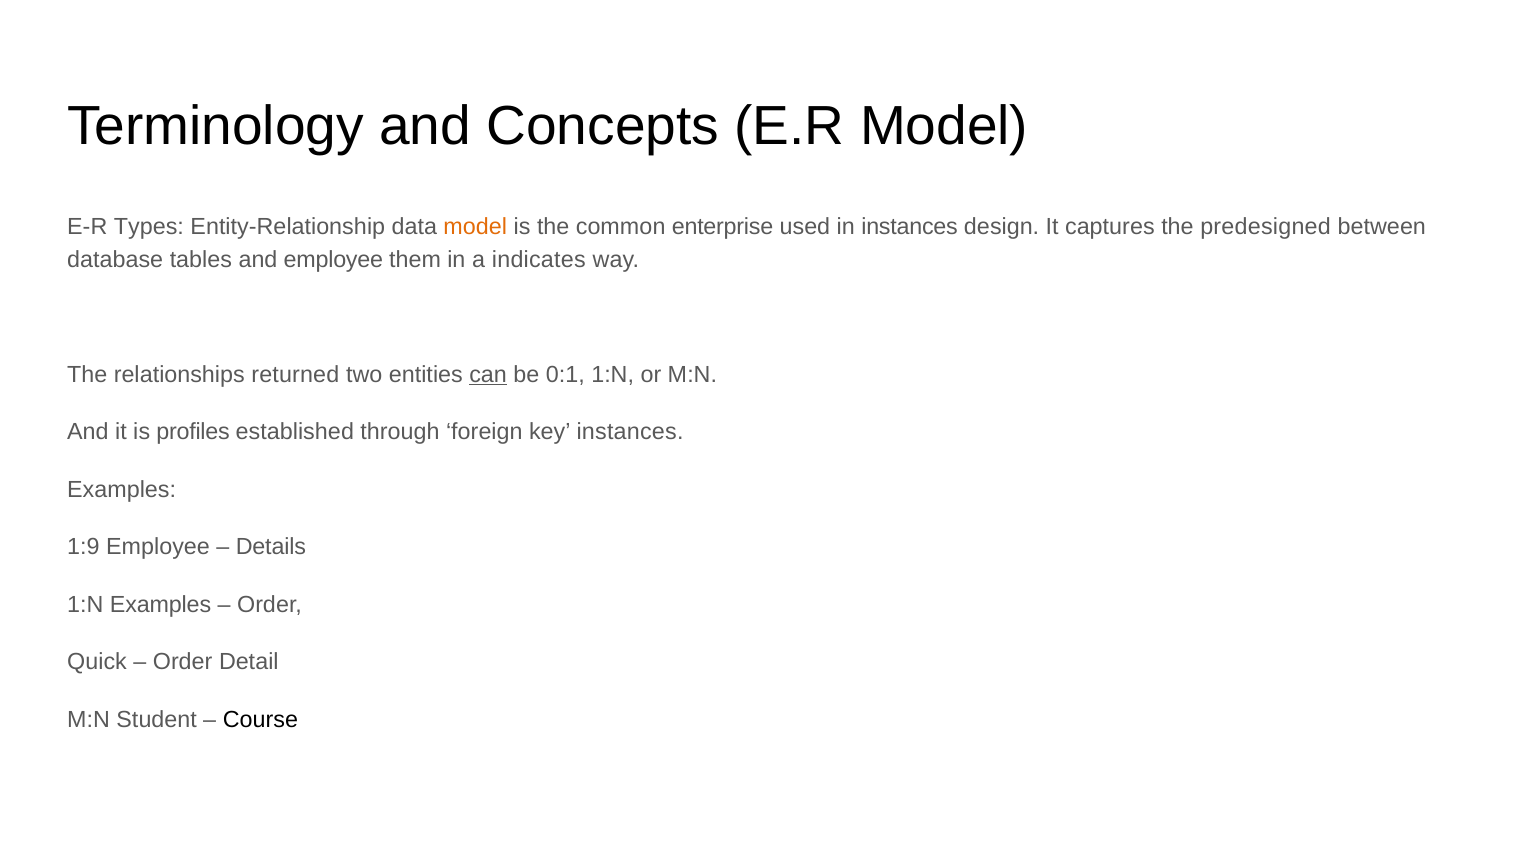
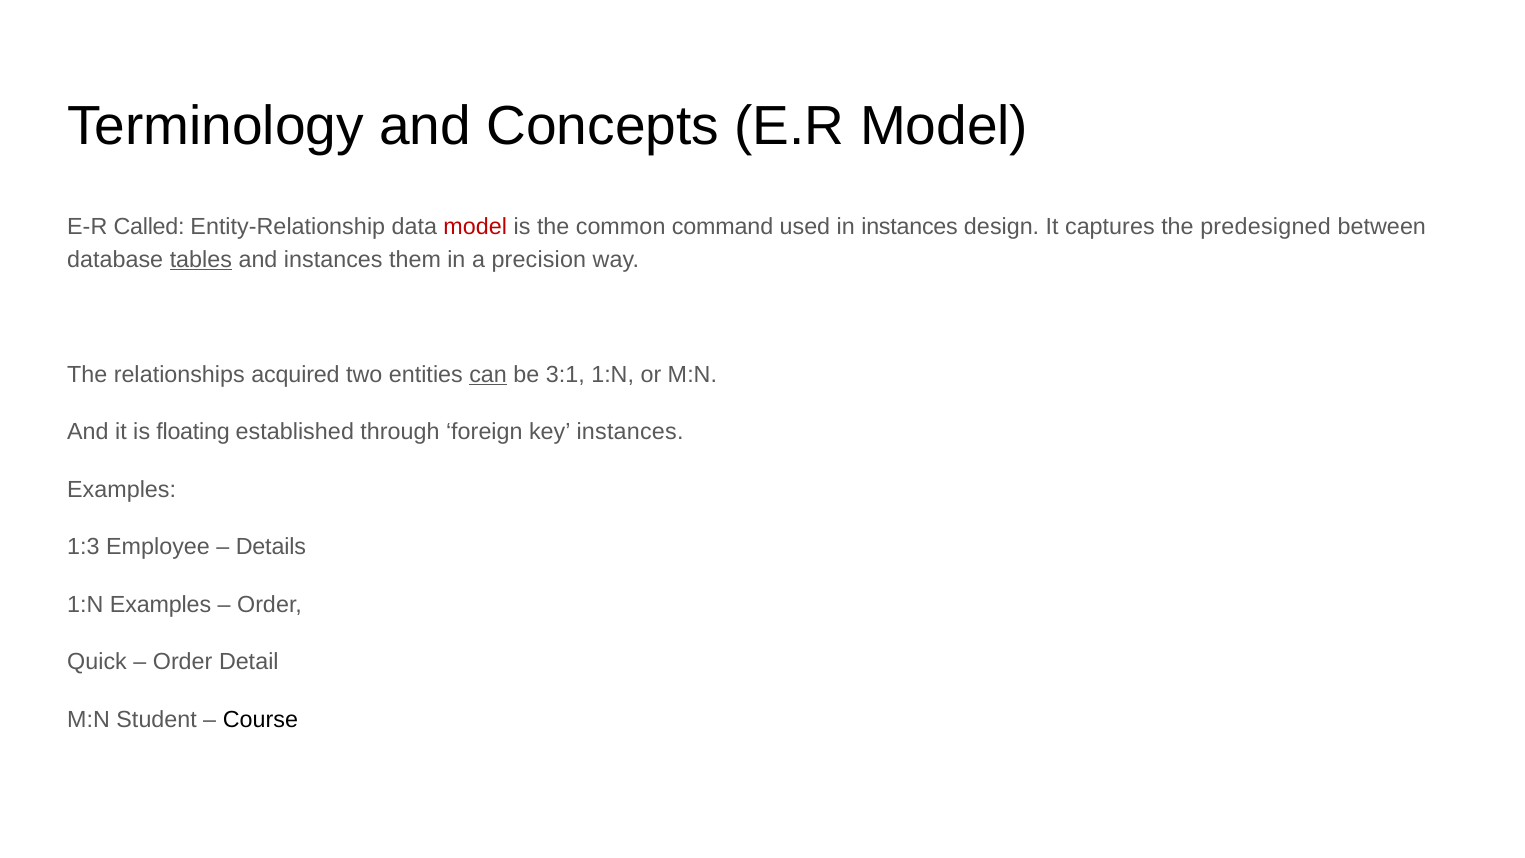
Types: Types -> Called (149, 227)
model colour: orange -> red (475, 227)
enterprise: enterprise -> command (723, 227)
tables underline: none -> present (201, 259)
and employee: employee -> instances (333, 259)
indicates: indicates -> precision (539, 259)
returned: returned -> acquired (296, 374)
0:1: 0:1 -> 3:1 (565, 374)
profiles: profiles -> floating (193, 432)
1:9: 1:9 -> 1:3 (83, 547)
